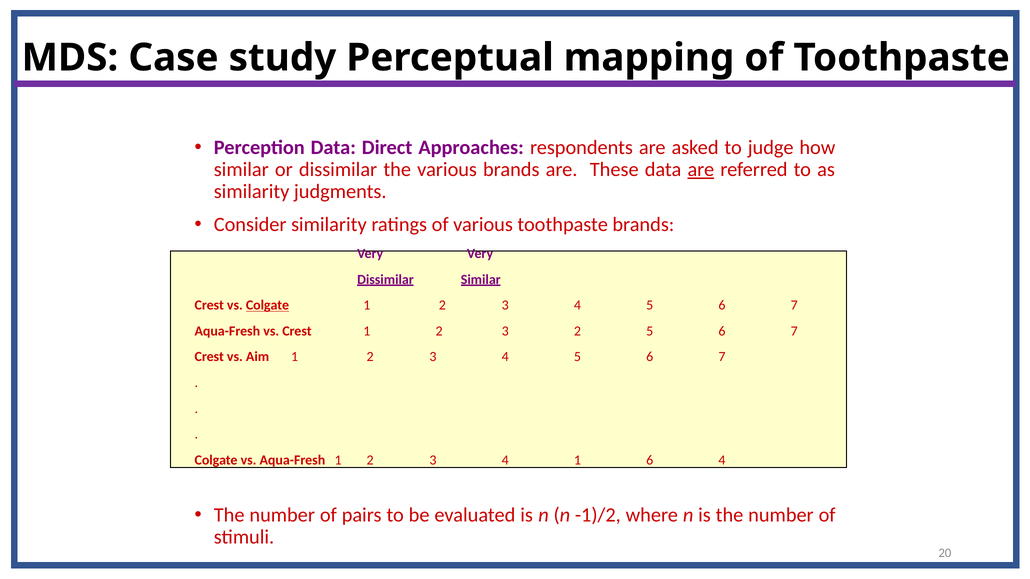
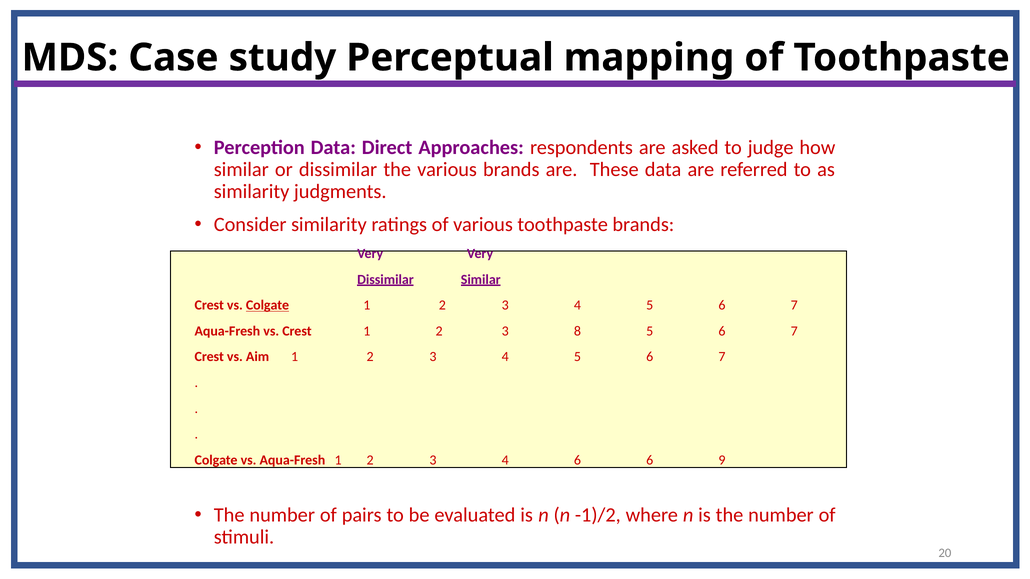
are underline: present -> none (701, 170)
3 2: 2 -> 8 (577, 331)
4 1: 1 -> 6 (577, 460)
6 4: 4 -> 9 (722, 460)
